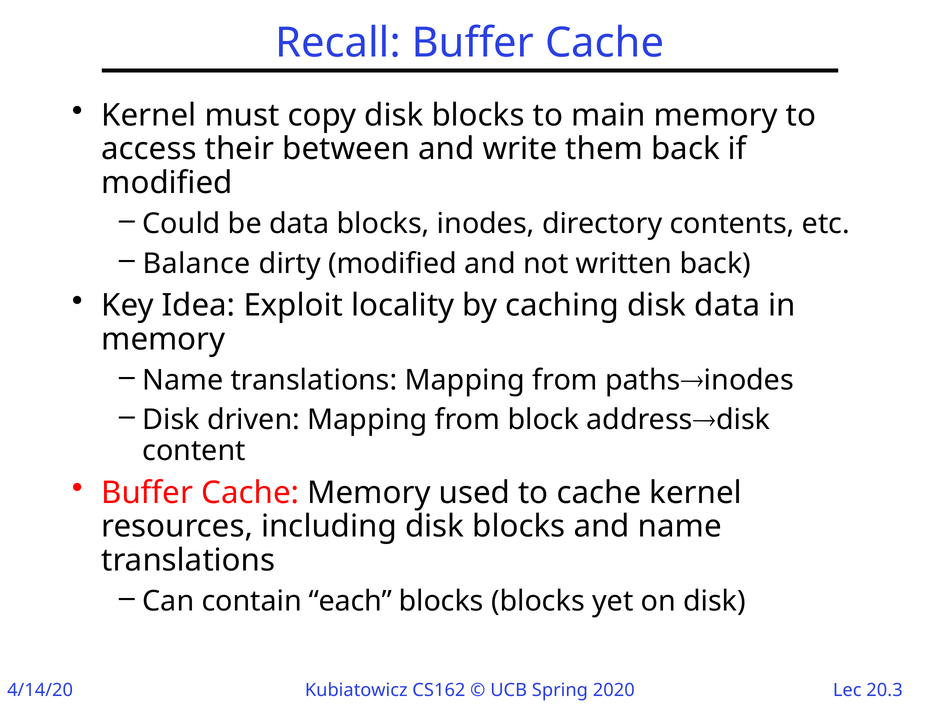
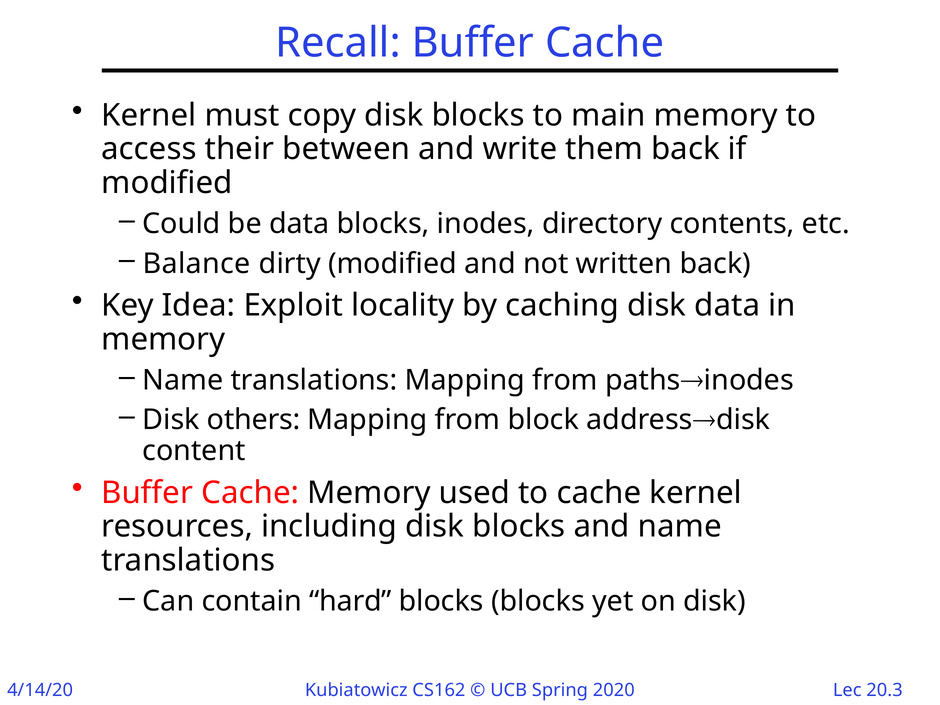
driven: driven -> others (254, 420)
each: each -> hard (350, 601)
